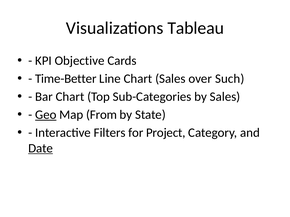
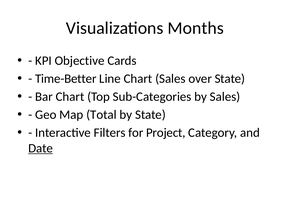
Tableau: Tableau -> Months (196, 28)
over Such: Such -> State (230, 79)
Geo underline: present -> none (46, 115)
From: From -> Total (101, 115)
